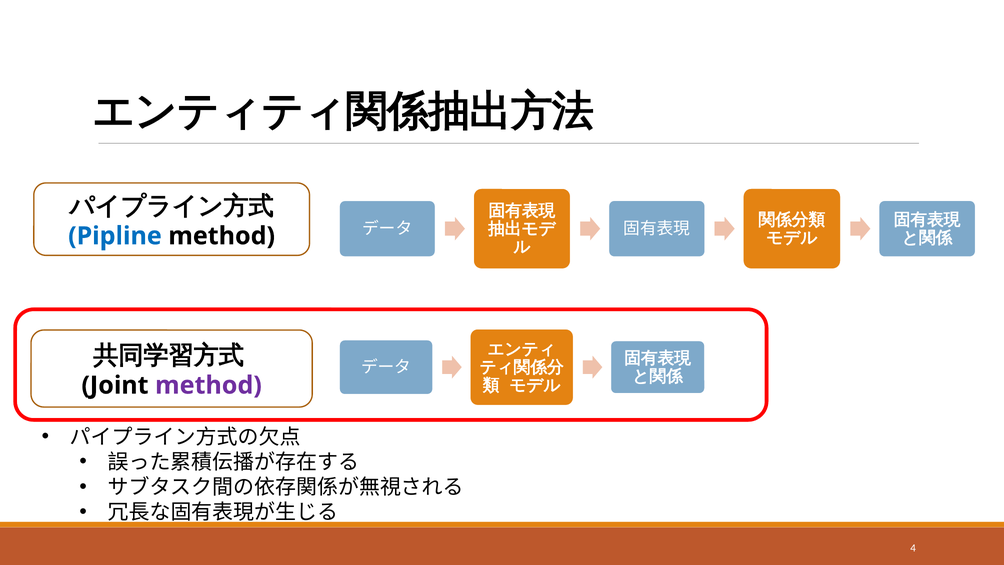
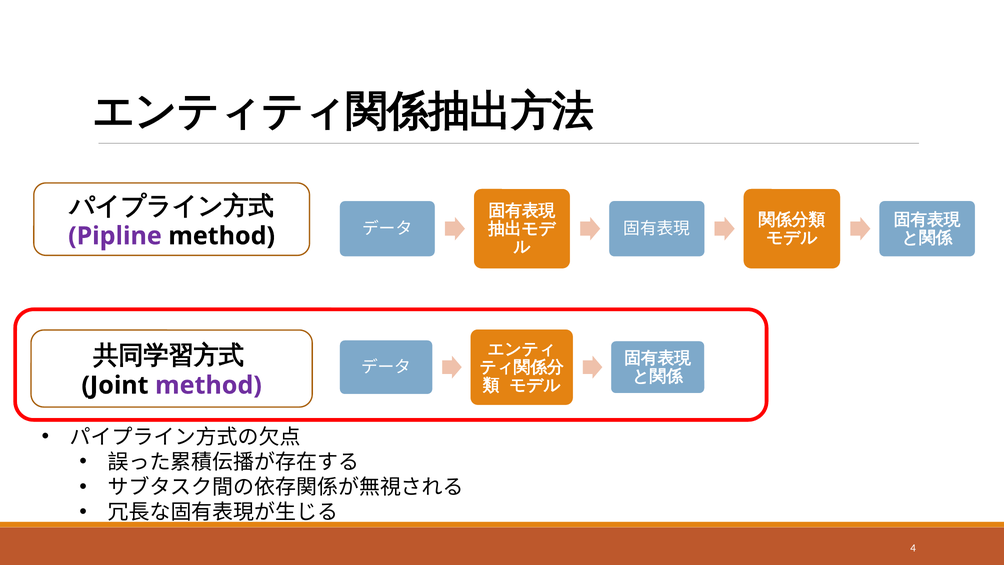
Pipline colour: blue -> purple (115, 236)
